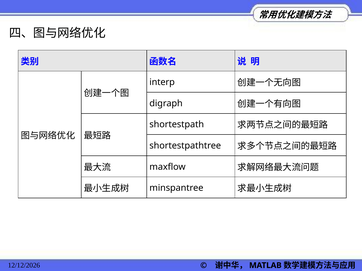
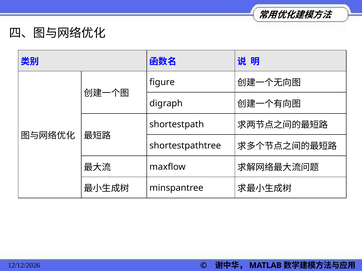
interp: interp -> figure (162, 82)
